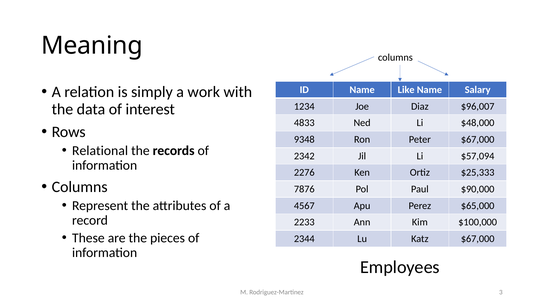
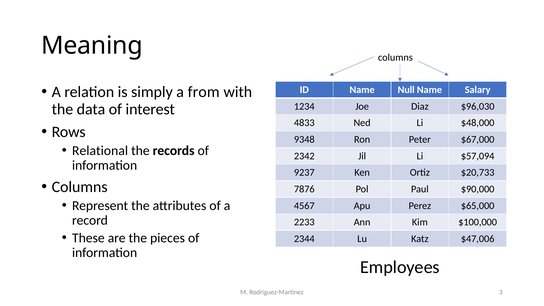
work: work -> from (204, 92)
Like: Like -> Null (406, 90)
$96,007: $96,007 -> $96,030 (478, 106)
2276: 2276 -> 9237 (304, 173)
$25,333: $25,333 -> $20,733 (478, 173)
Katz $67,000: $67,000 -> $47,006 (478, 239)
